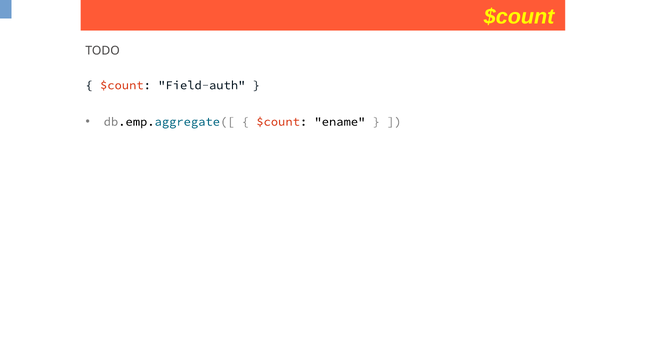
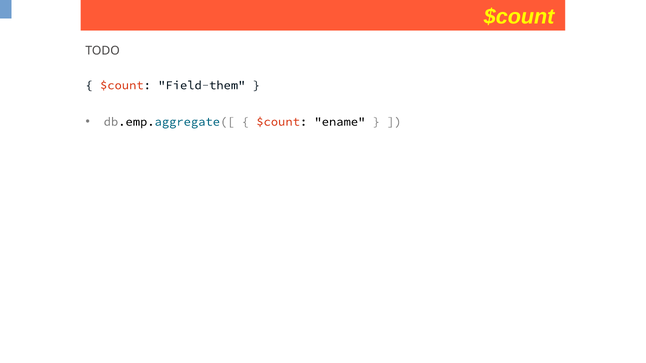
Field-auth: Field-auth -> Field-them (202, 85)
